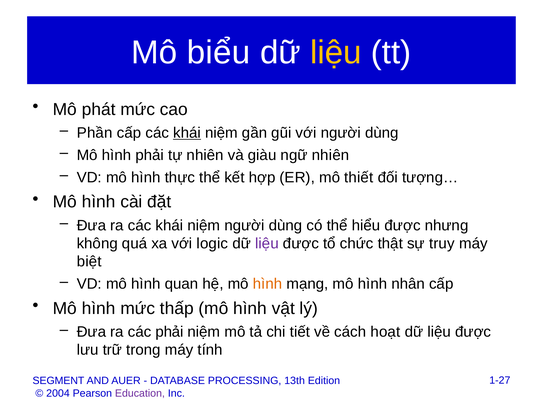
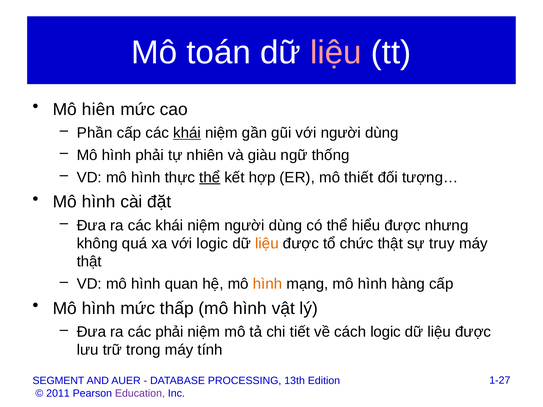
biểu: biểu -> toán (219, 53)
liệu colour: yellow -> pink (336, 53)
phát: phát -> hiên (99, 109)
ngữ nhiên: nhiên -> thống (331, 155)
thể underline: none -> present (210, 178)
liệu colour: purple -> orange (267, 244)
biệt: biệt -> thật (89, 262)
nhân: nhân -> hàng (408, 284)
cách hoạt: hoạt -> logic (386, 332)
2004: 2004 -> 2011 (58, 394)
